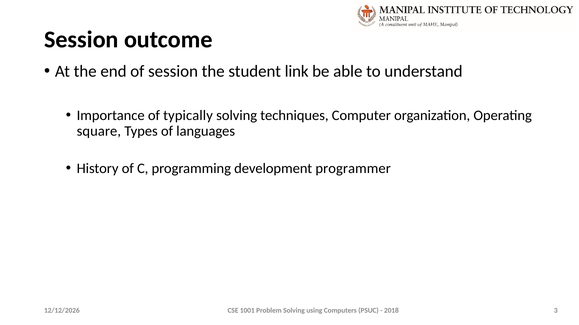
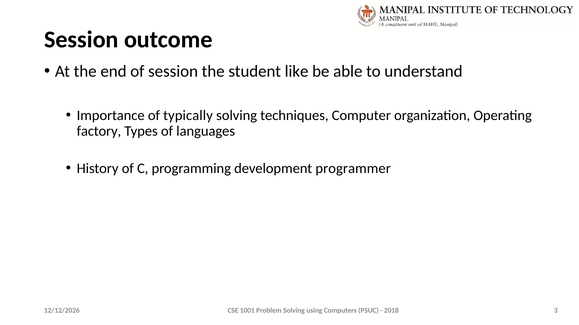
link: link -> like (297, 71)
square: square -> factory (99, 131)
